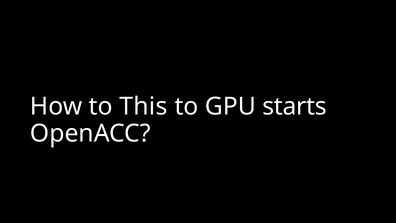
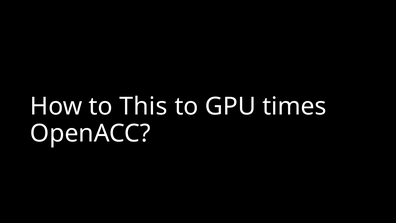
starts: starts -> times (294, 106)
